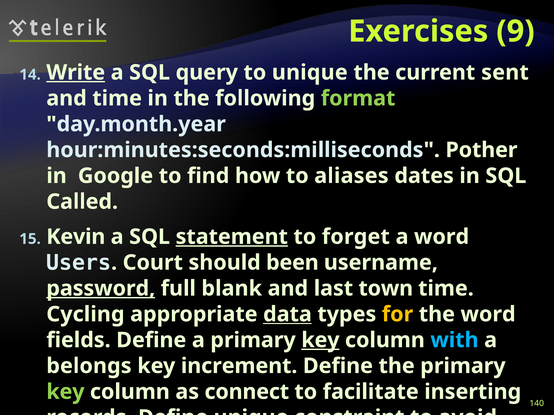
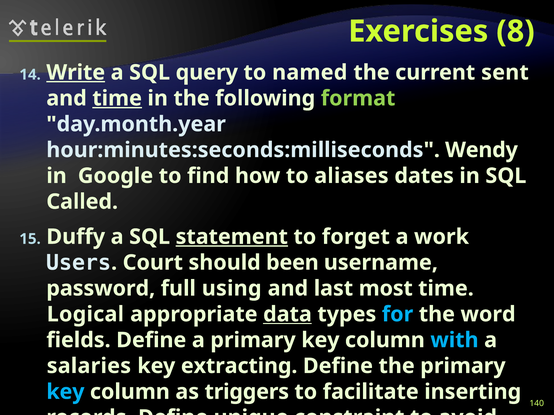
9: 9 -> 8 (515, 31)
to unique: unique -> named (310, 73)
time underline: none -> present (117, 98)
Pother: Pother -> Wendy (481, 150)
Kevin: Kevin -> Duffy (76, 237)
a word: word -> work (442, 237)
password underline: present -> none (101, 289)
blank: blank -> using (232, 289)
town: town -> most (386, 289)
Cycling: Cycling -> Logical (85, 315)
for colour: yellow -> light blue (398, 315)
key underline: present -> none (320, 340)
belongs: belongs -> salaries (89, 366)
increment: increment -> extracting (239, 366)
key colour: light green -> light blue (65, 392)
connect: connect -> triggers (247, 392)
